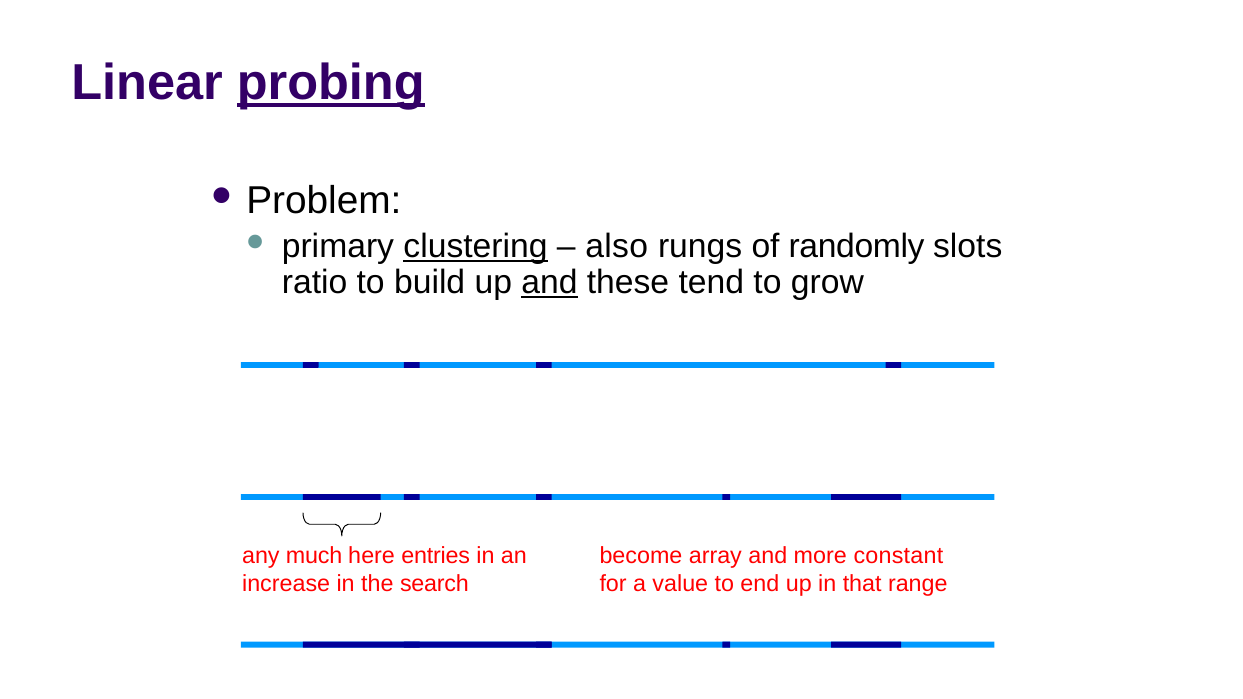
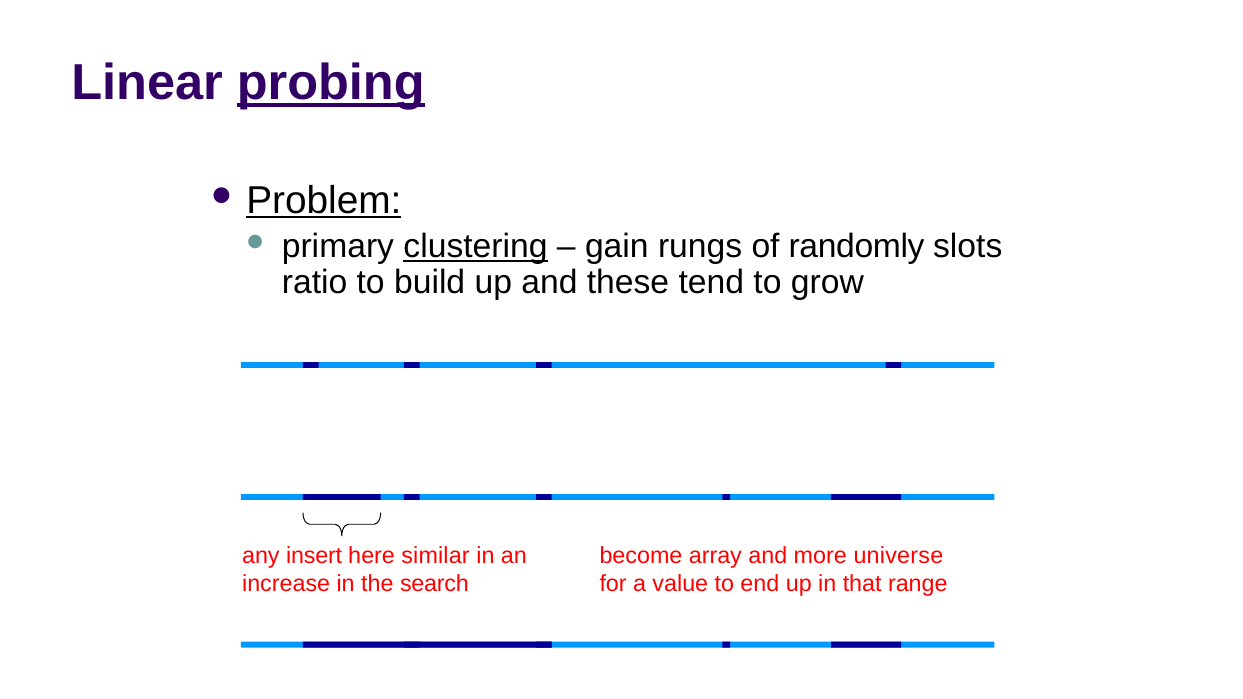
Problem underline: none -> present (324, 201)
also: also -> gain (617, 247)
and underline: present -> none (549, 283)
much: much -> insert (314, 556)
entries: entries -> similar (436, 556)
constant: constant -> universe (898, 556)
